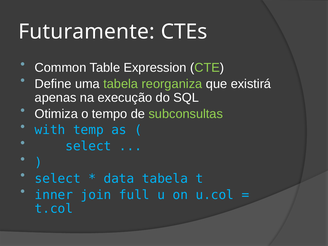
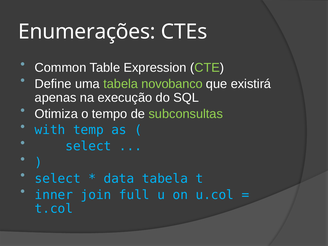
Futuramente: Futuramente -> Enumerações (87, 32)
reorganiza: reorganiza -> novobanco (172, 84)
